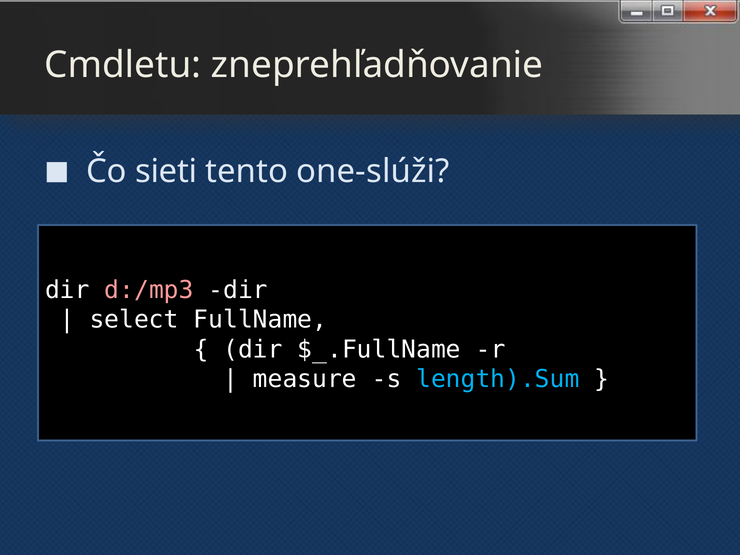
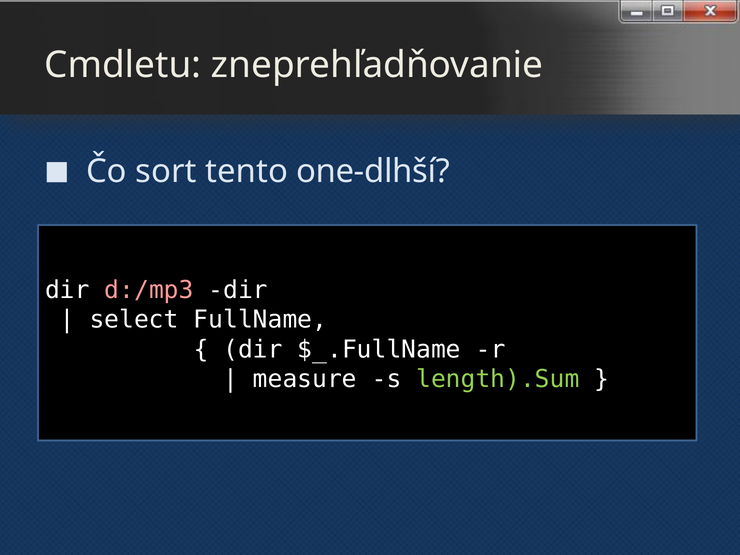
sieti: sieti -> sort (166, 171)
one-slúži: one-slúži -> one-dlhší (373, 171)
length).Sum colour: light blue -> light green (498, 379)
